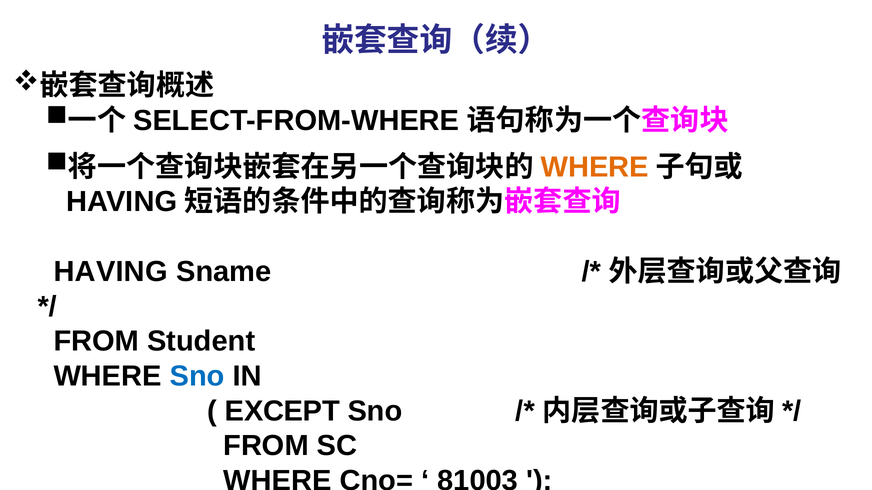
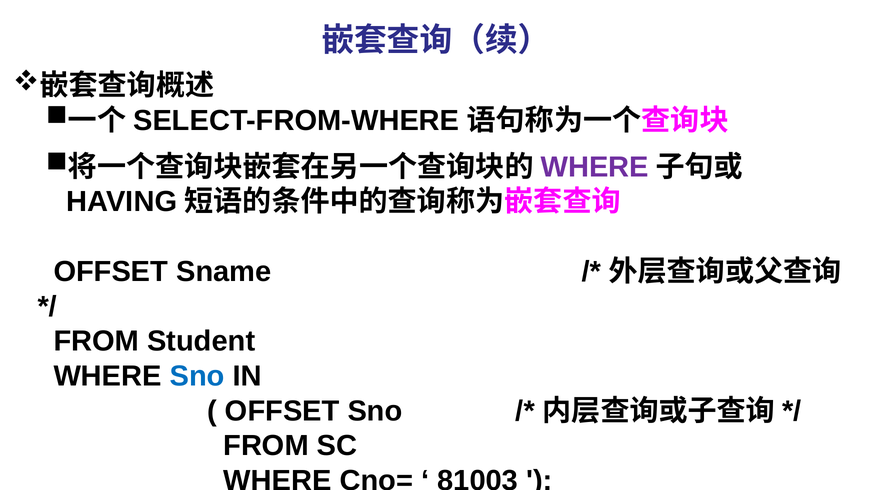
WHERE colour: orange -> purple (595, 167)
HAVING: HAVING -> OFFSET (111, 272)
EXCEPT: EXCEPT -> OFFSET (282, 411)
